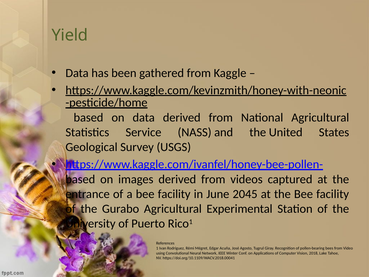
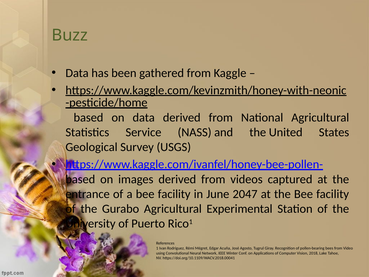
Yield: Yield -> Buzz (70, 35)
2045: 2045 -> 2047 (245, 194)
